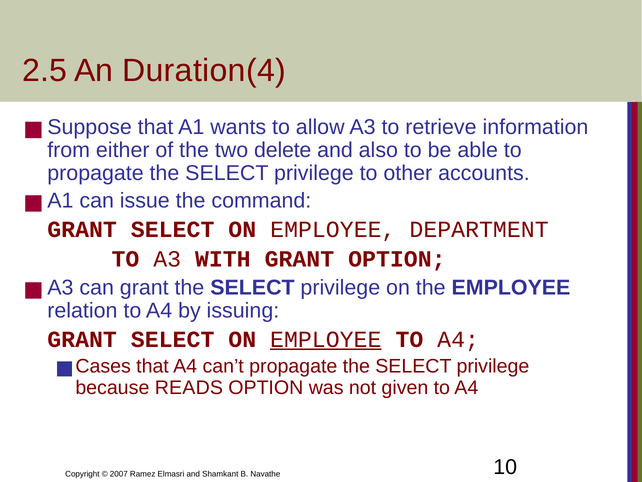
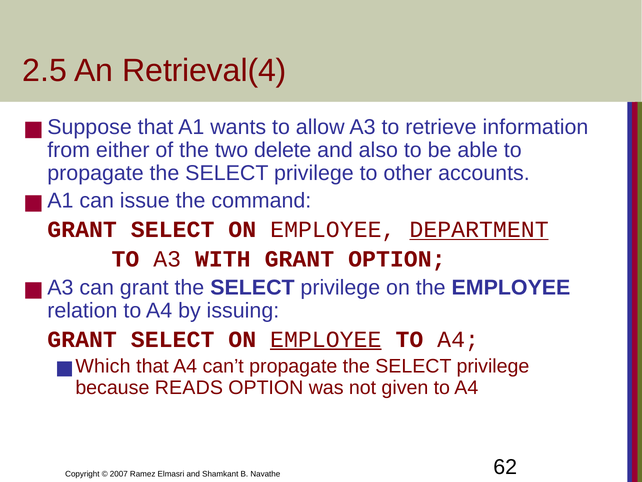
Duration(4: Duration(4 -> Retrieval(4 (204, 71)
DEPARTMENT underline: none -> present (479, 229)
Cases: Cases -> Which (103, 366)
10: 10 -> 62 (505, 467)
